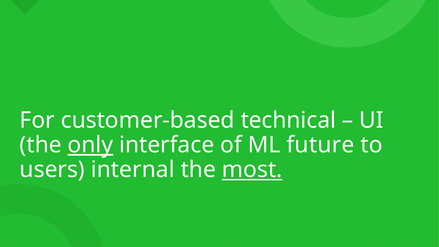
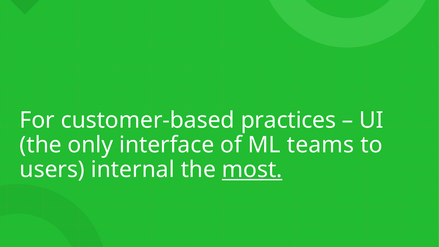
technical: technical -> practices (288, 120)
only underline: present -> none (90, 145)
future: future -> teams (320, 145)
